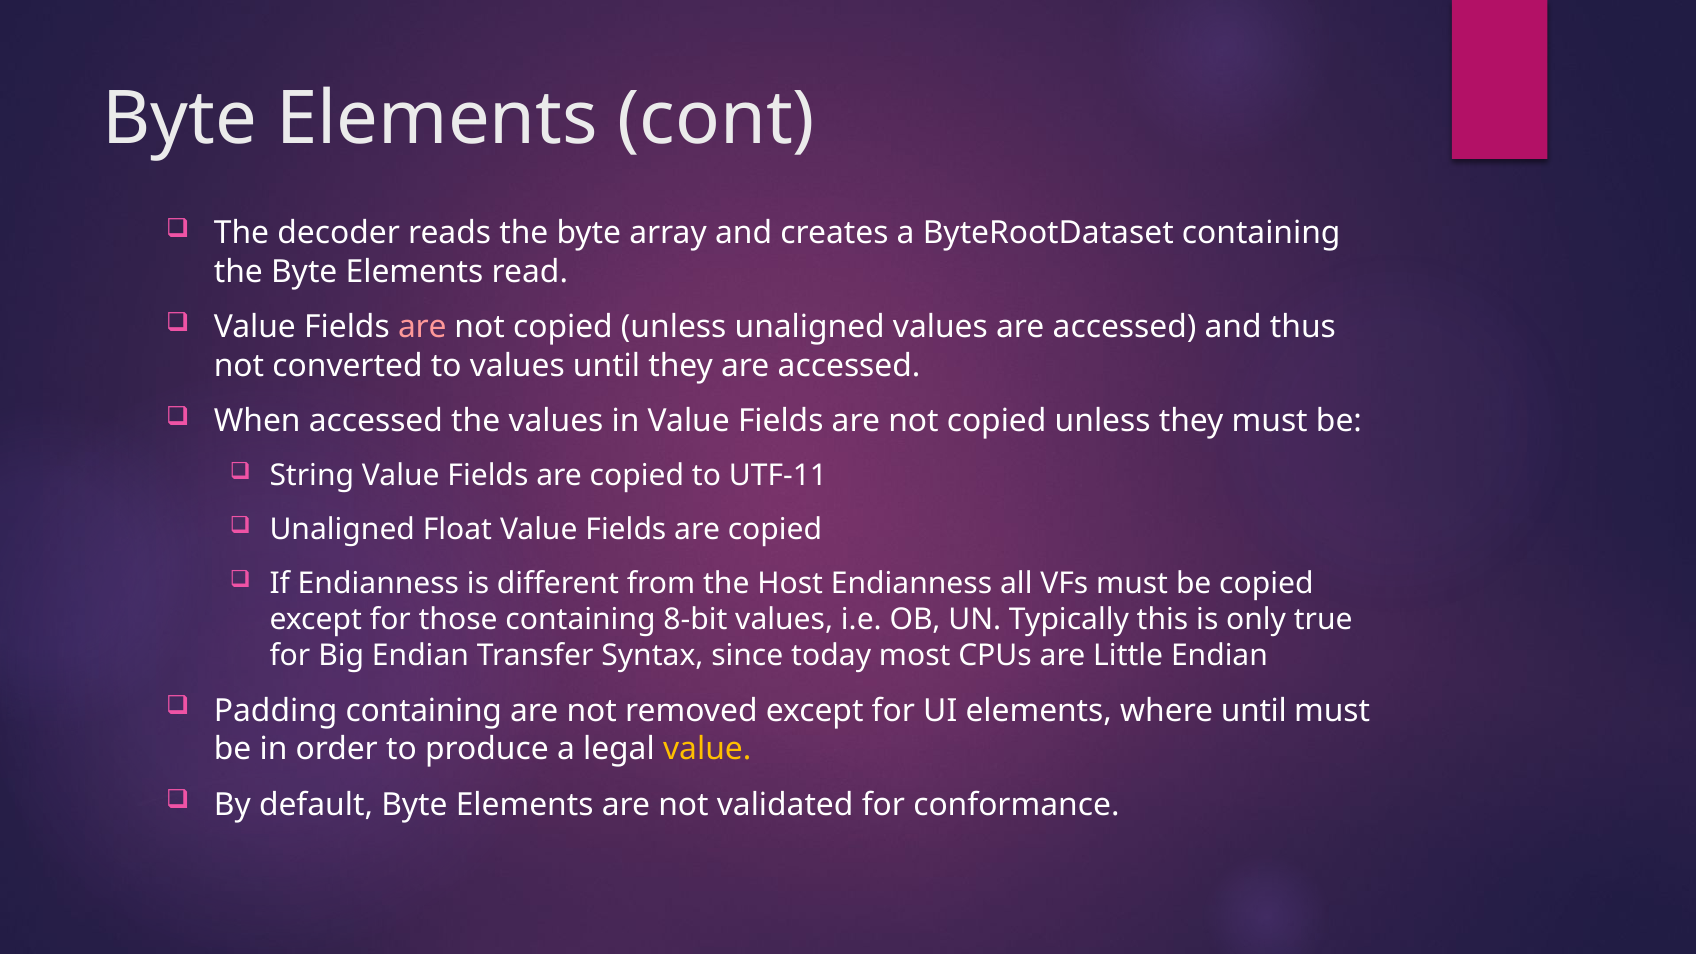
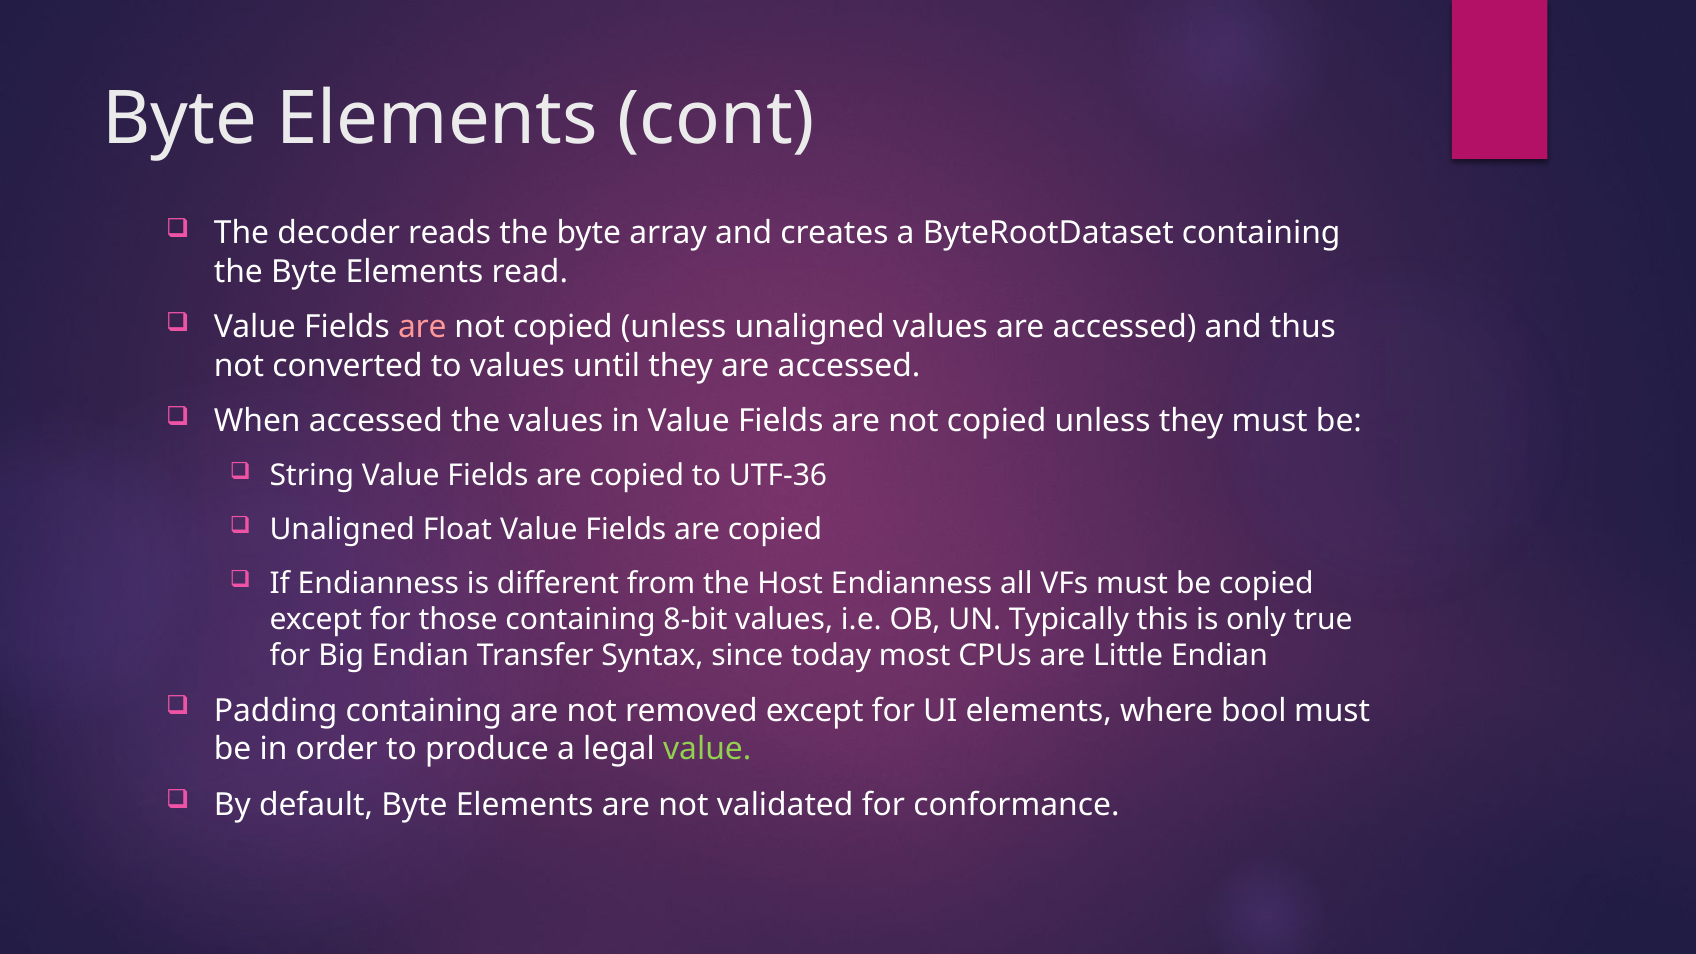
UTF-11: UTF-11 -> UTF-36 (778, 476)
where until: until -> bool (1254, 711)
value colour: yellow -> light green (707, 749)
